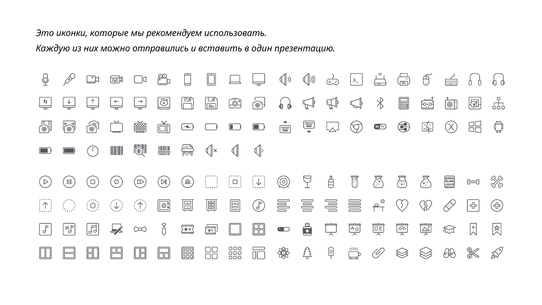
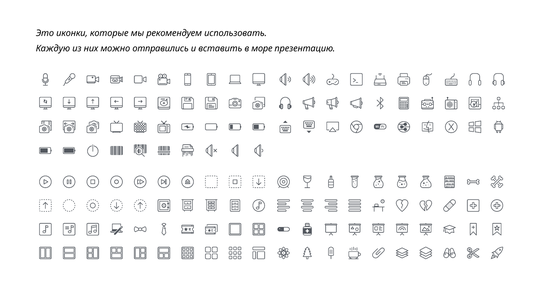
один: один -> море (262, 49)
